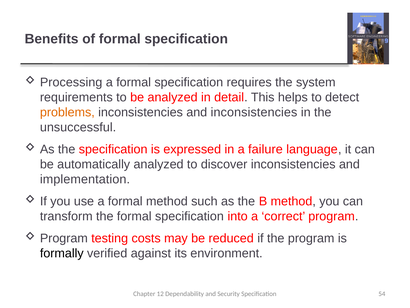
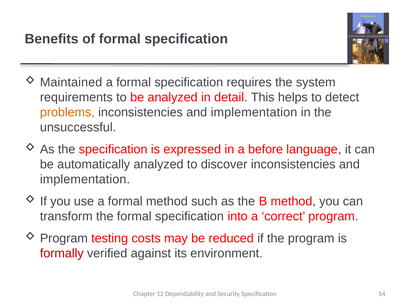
Processing: Processing -> Maintained (71, 82)
inconsistencies: inconsistencies -> implementation (254, 112)
failure: failure -> before (266, 149)
formally colour: black -> red (62, 253)
